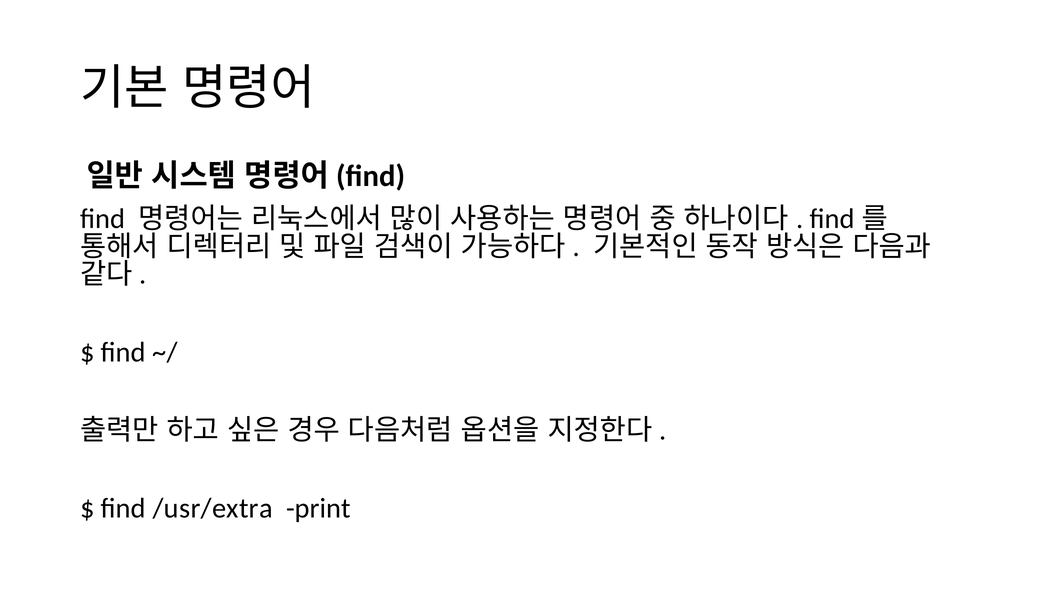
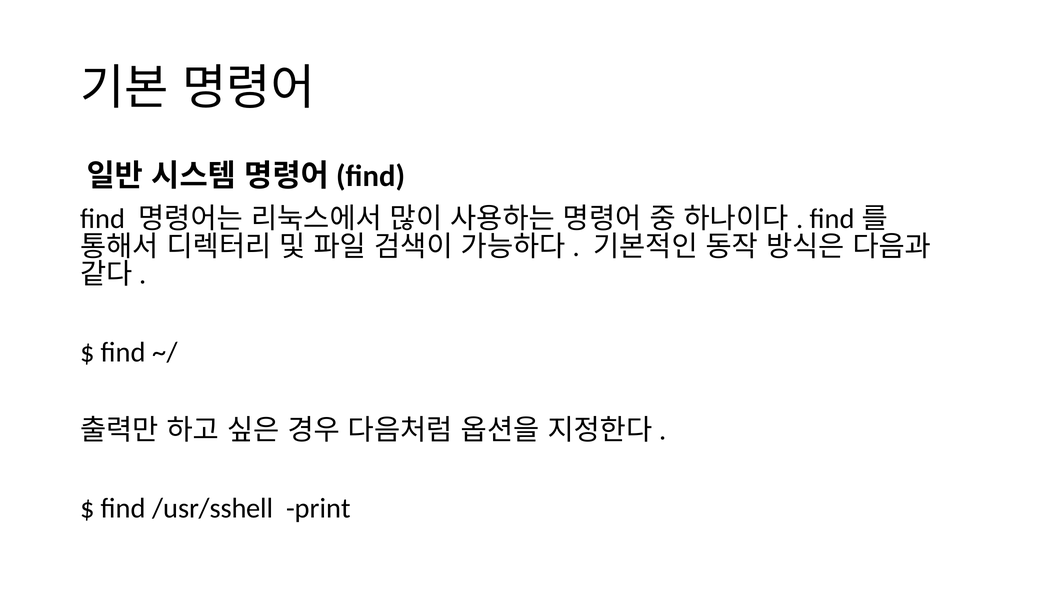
/usr/extra: /usr/extra -> /usr/sshell (213, 509)
